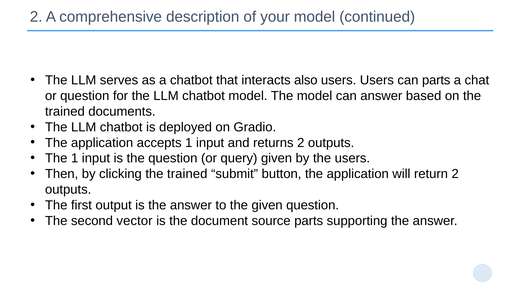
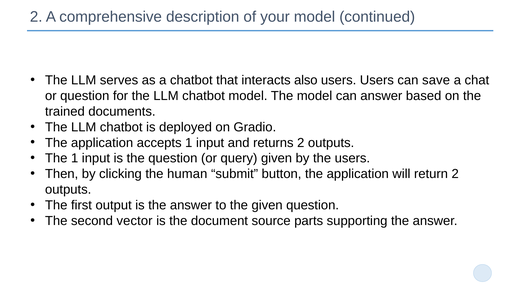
can parts: parts -> save (436, 80)
clicking the trained: trained -> human (187, 174)
